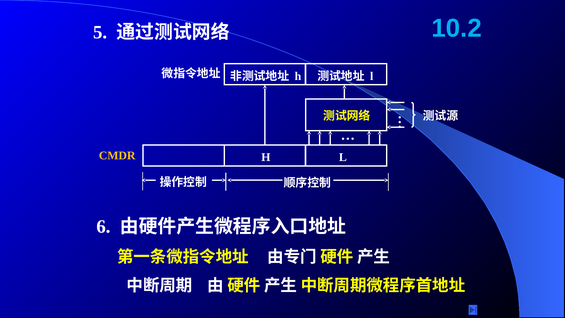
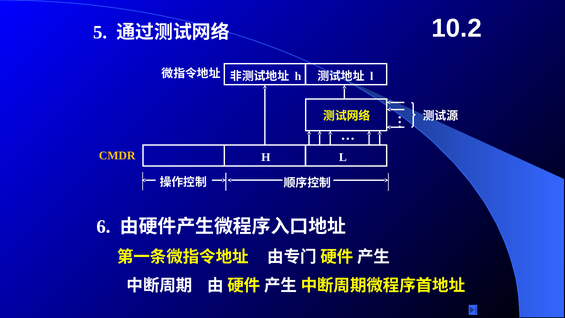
10.2 colour: light blue -> white (457, 28)
